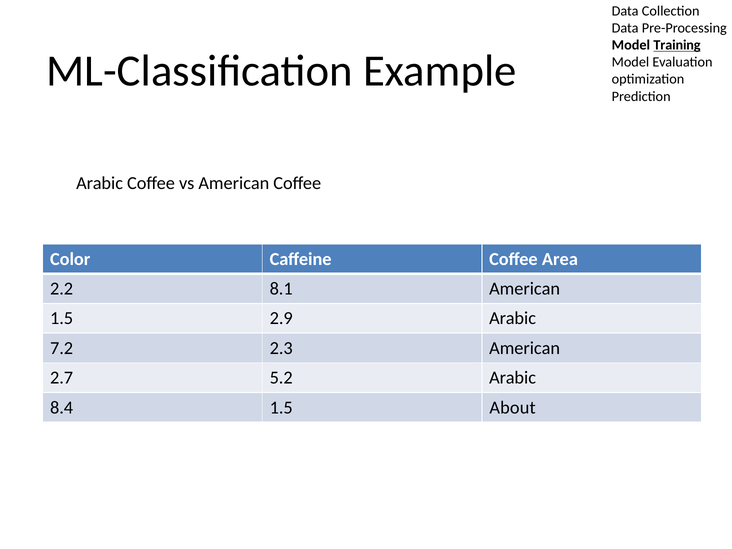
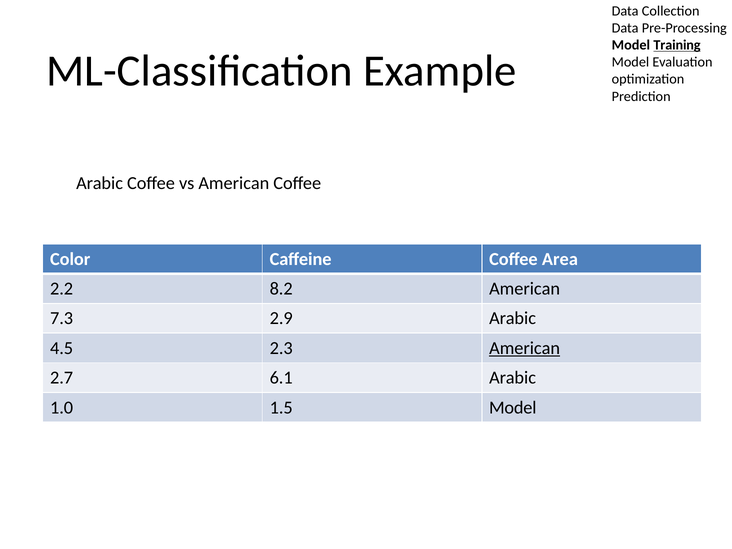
8.1: 8.1 -> 8.2 (281, 289)
1.5: 1.5 -> 7.3 (62, 318)
7.2: 7.2 -> 4.5 (62, 348)
American underline: none -> present (525, 348)
5.2: 5.2 -> 6.1 (281, 378)
8.4: 8.4 -> 1.0 (62, 407)
1.5 About: About -> Model (513, 407)
